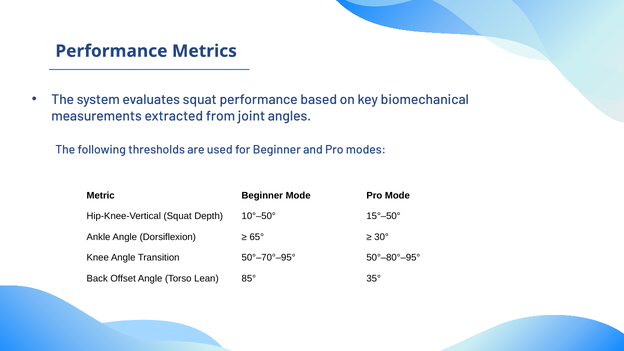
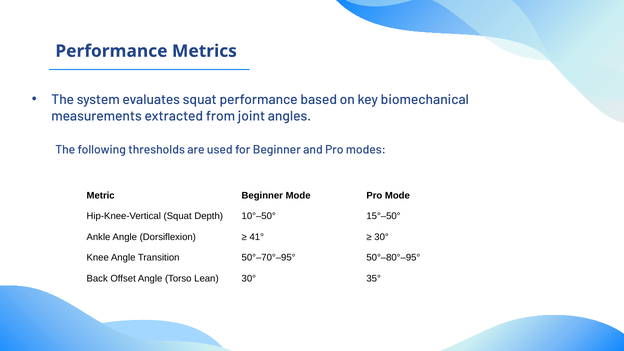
65°: 65° -> 41° (257, 237)
Lean 85°: 85° -> 30° (249, 279)
